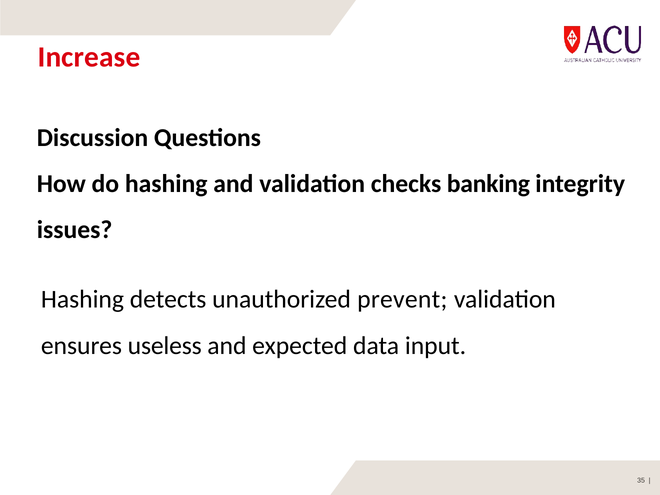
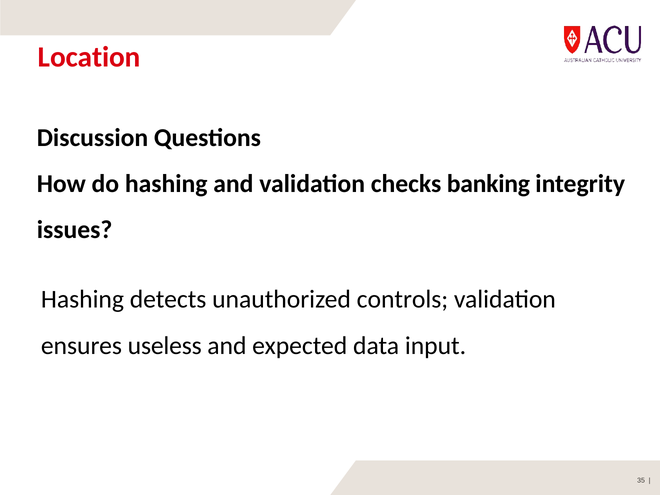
Increase: Increase -> Location (89, 57)
prevent: prevent -> controls (402, 299)
